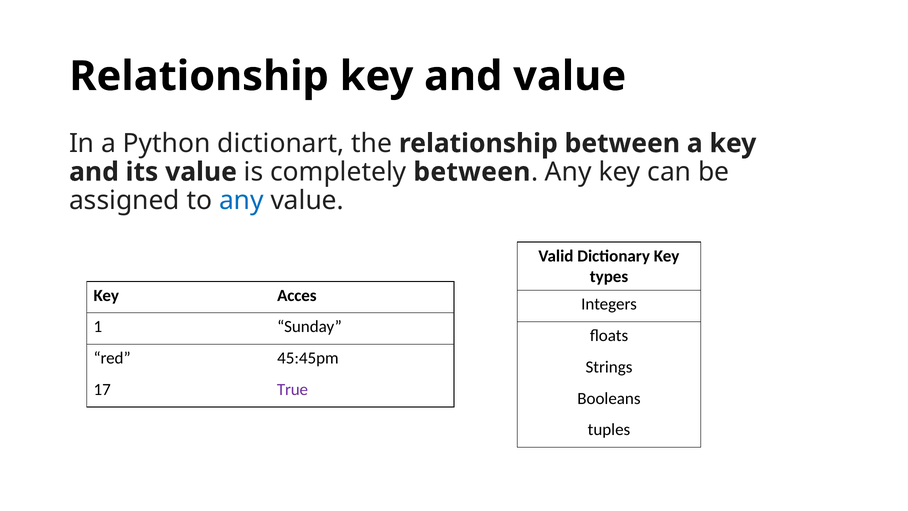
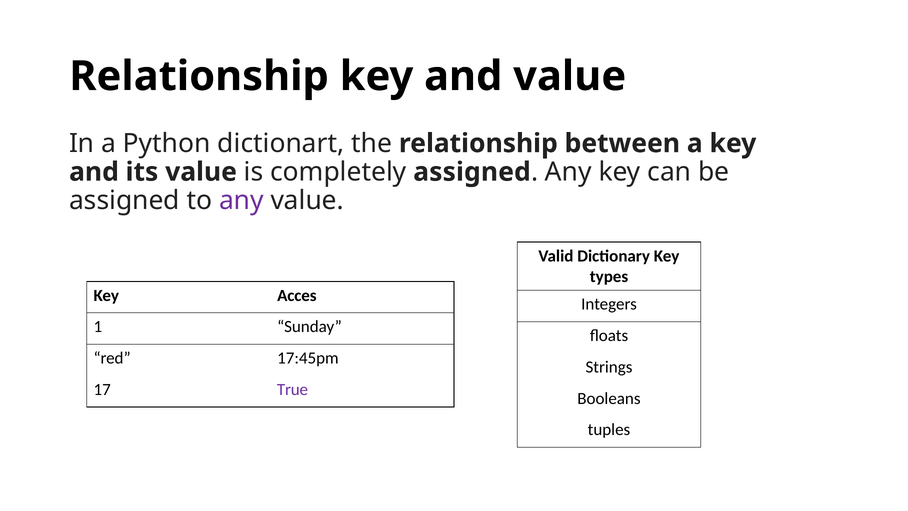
completely between: between -> assigned (472, 172)
any colour: blue -> purple (241, 200)
45:45pm: 45:45pm -> 17:45pm (308, 358)
